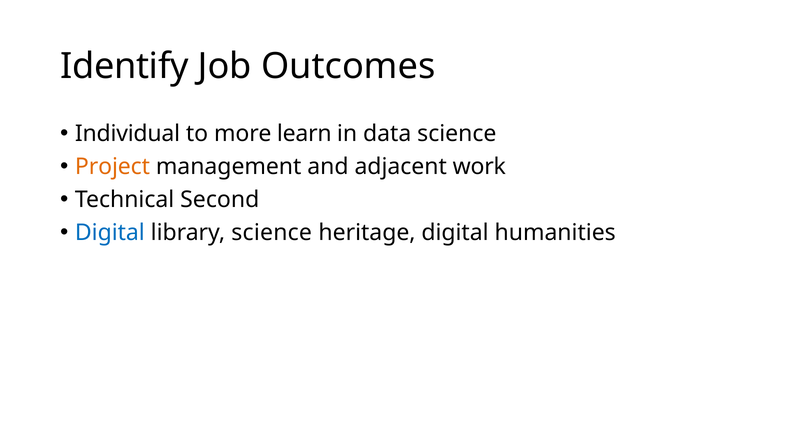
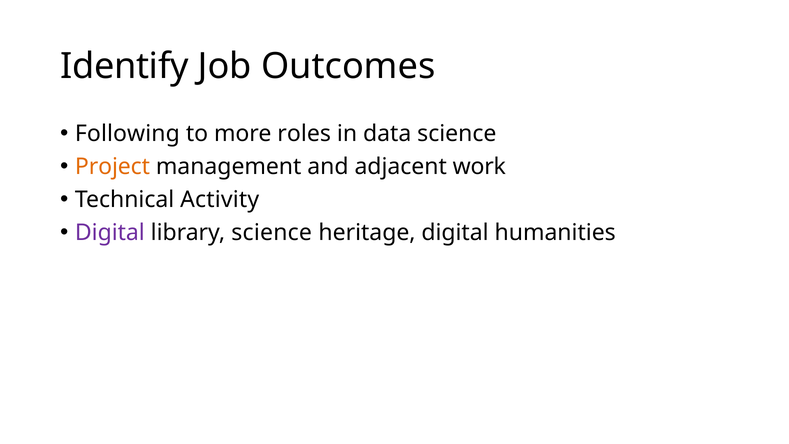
Individual: Individual -> Following (127, 133)
learn: learn -> roles (304, 133)
Second: Second -> Activity (220, 200)
Digital colour: blue -> purple (110, 233)
